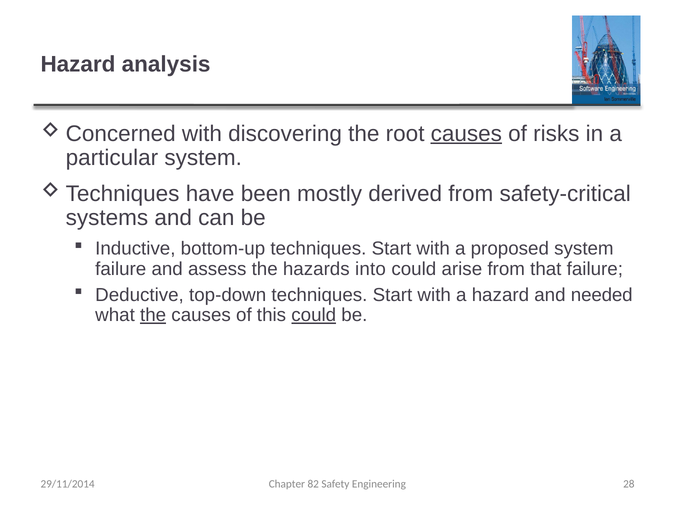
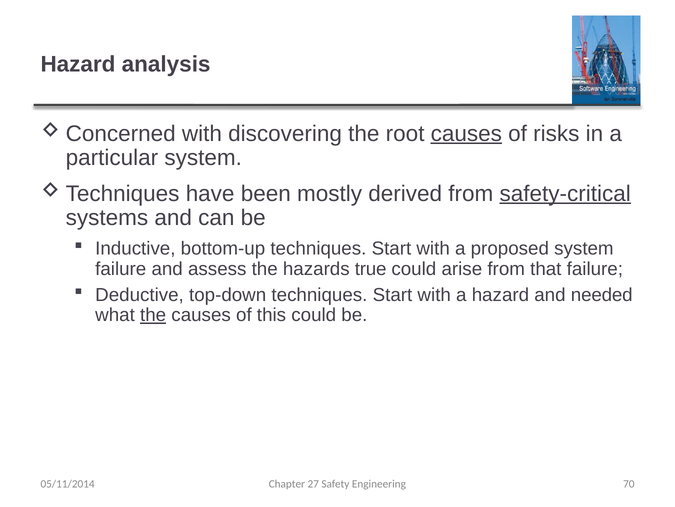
safety-critical underline: none -> present (565, 193)
into: into -> true (371, 269)
could underline: present -> none (314, 315)
82: 82 -> 27 (313, 483)
28: 28 -> 70 (629, 483)
29/11/2014: 29/11/2014 -> 05/11/2014 (68, 483)
